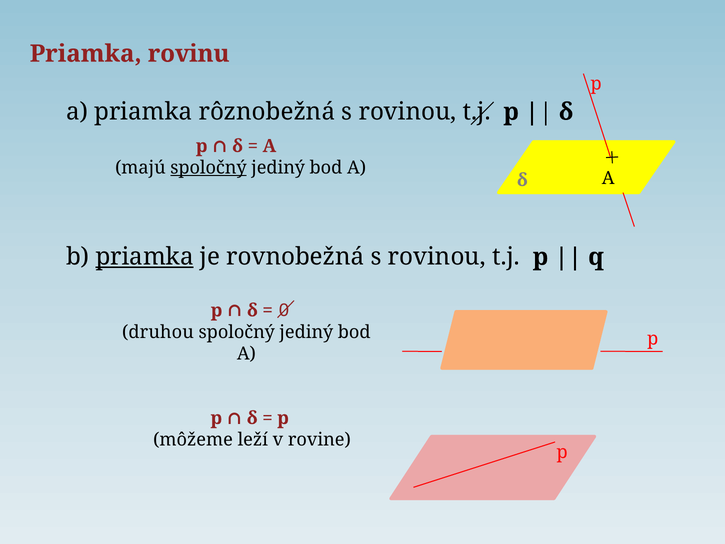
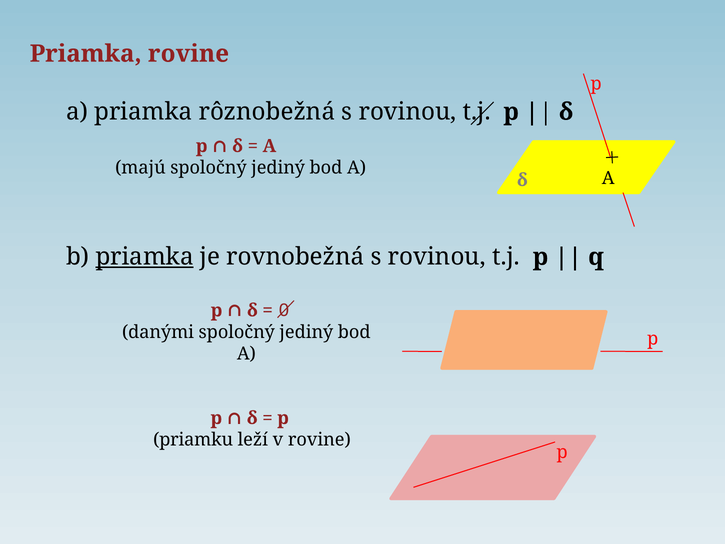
Priamka rovinu: rovinu -> rovine (188, 54)
spoločný underline: present -> none (209, 168)
druhou: druhou -> danými (158, 332)
môžeme: môžeme -> priamku (193, 440)
